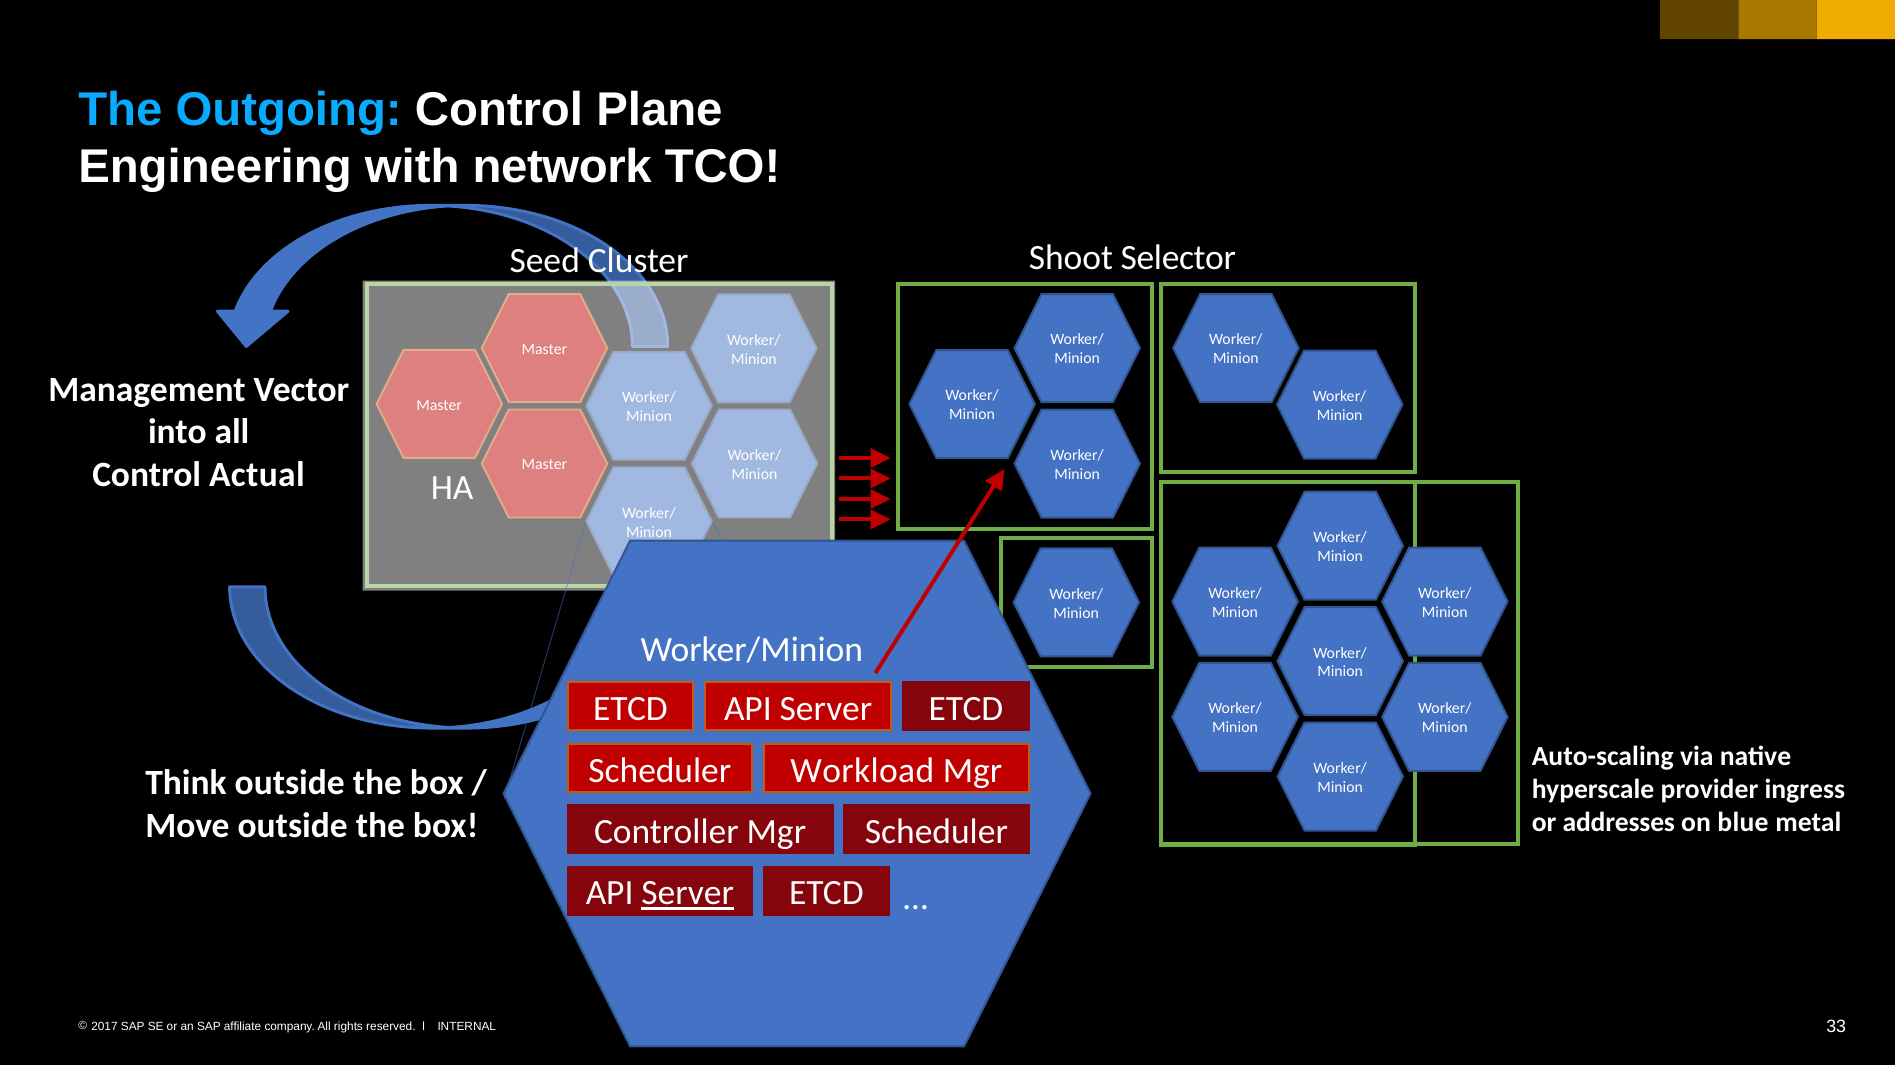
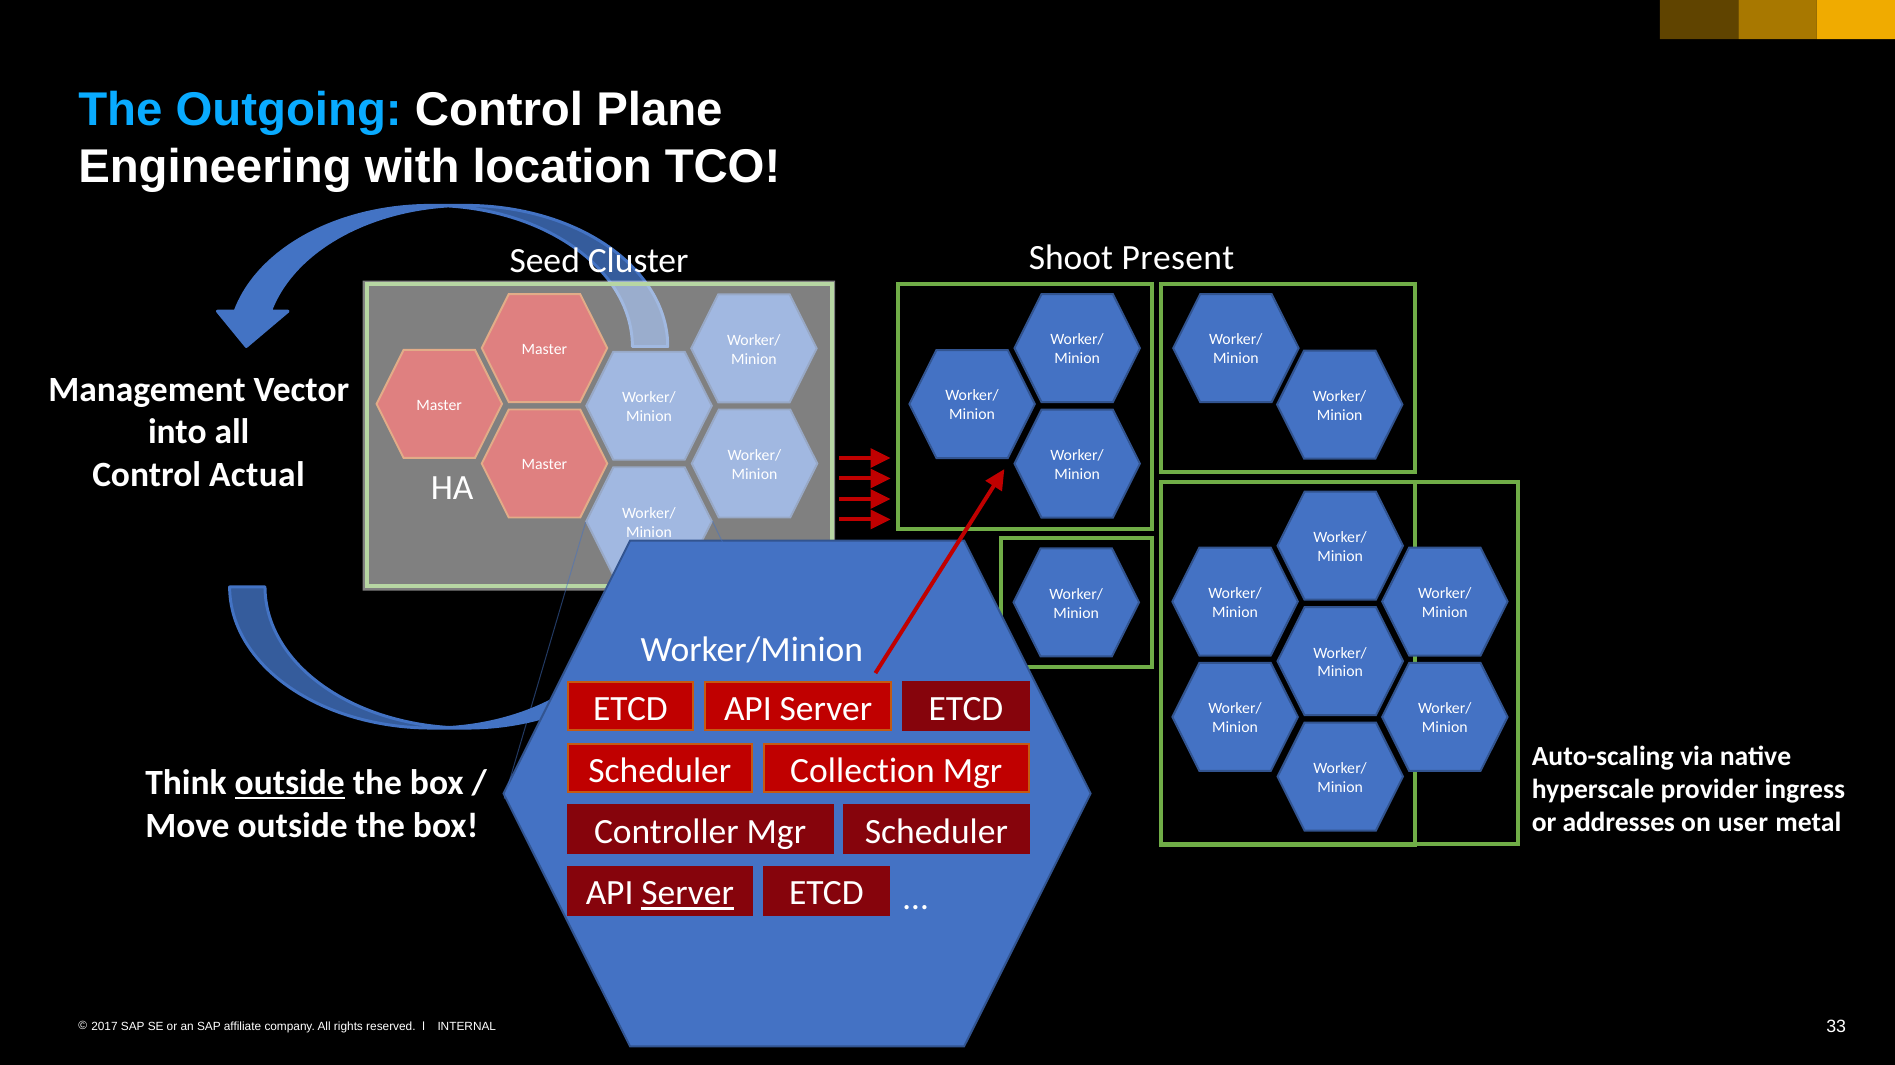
network: network -> location (562, 167)
Selector: Selector -> Present (1178, 258)
Workload: Workload -> Collection (862, 771)
outside underline: none -> present (290, 784)
blue: blue -> user (1743, 823)
